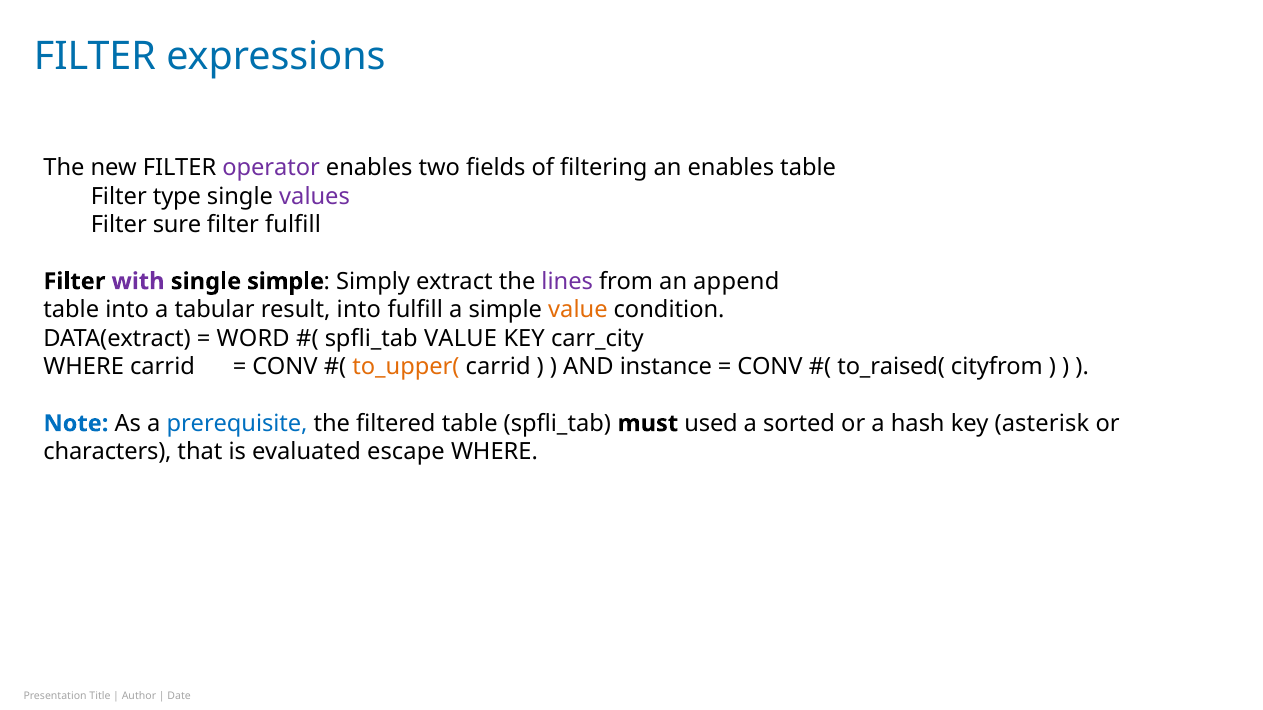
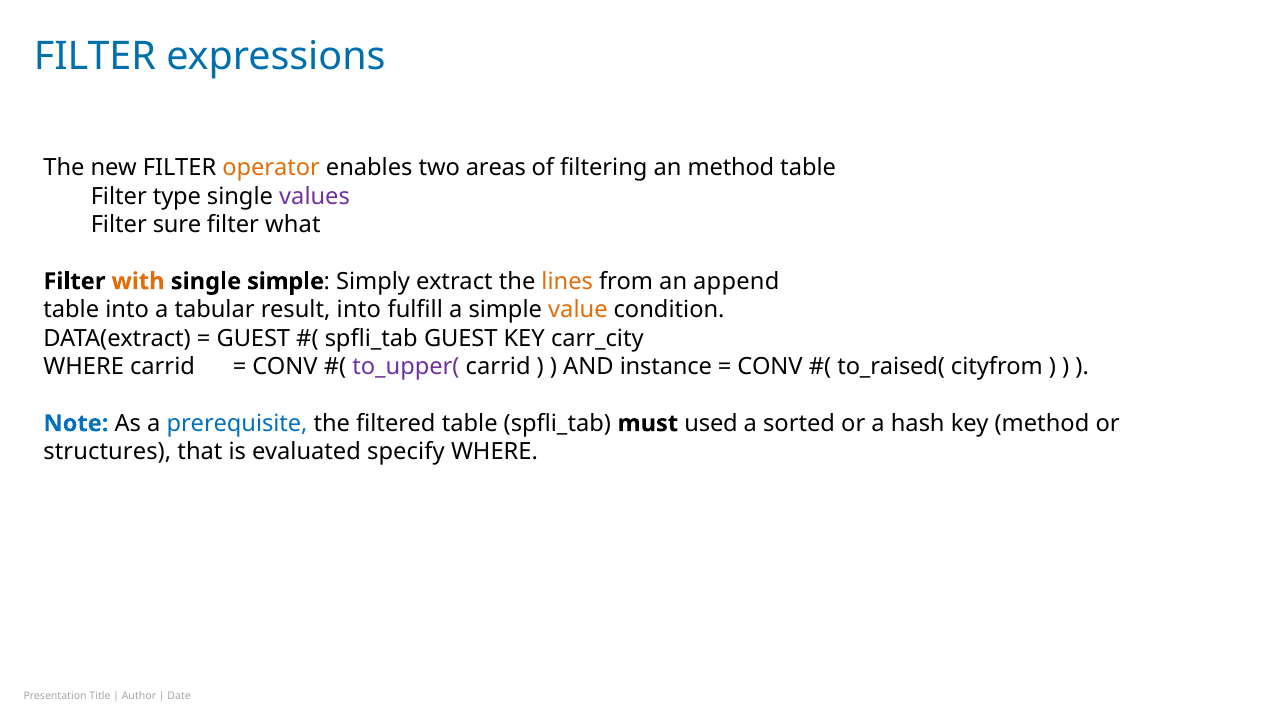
operator colour: purple -> orange (271, 168)
fields: fields -> areas (496, 168)
an enables: enables -> method (731, 168)
filter fulfill: fulfill -> what (293, 225)
with colour: purple -> orange (138, 282)
lines colour: purple -> orange (567, 282)
WORD: WORD -> GUEST (253, 338)
spfli_tab VALUE: VALUE -> GUEST (461, 338)
to_upper( colour: orange -> purple (406, 367)
key asterisk: asterisk -> method (1042, 424)
characters: characters -> structures (107, 452)
escape: escape -> specify (406, 452)
